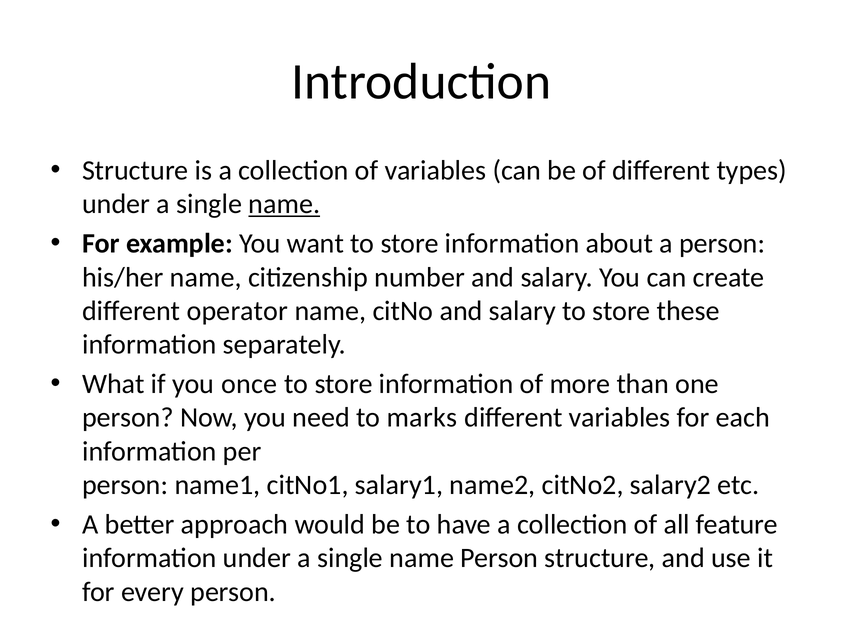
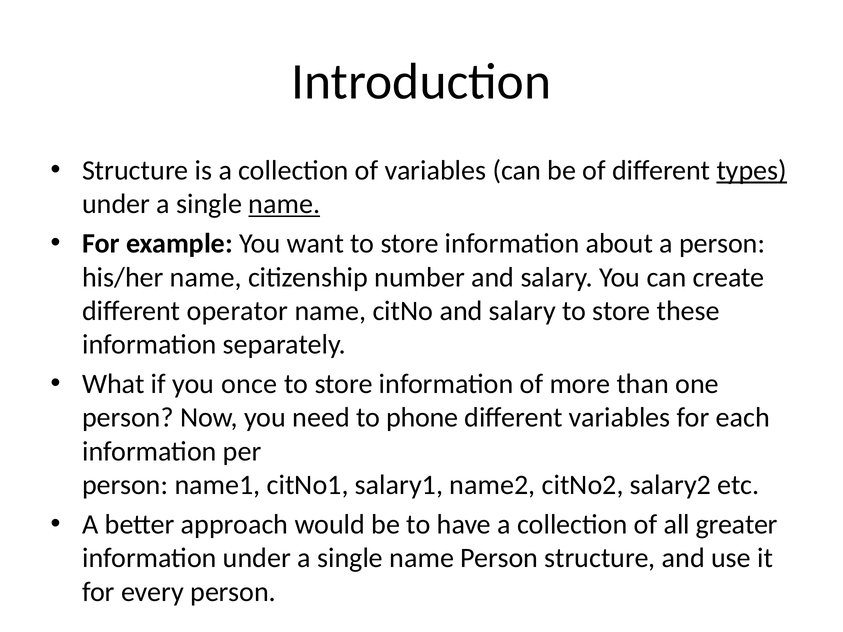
types underline: none -> present (752, 171)
marks: marks -> phone (422, 418)
feature: feature -> greater (737, 525)
